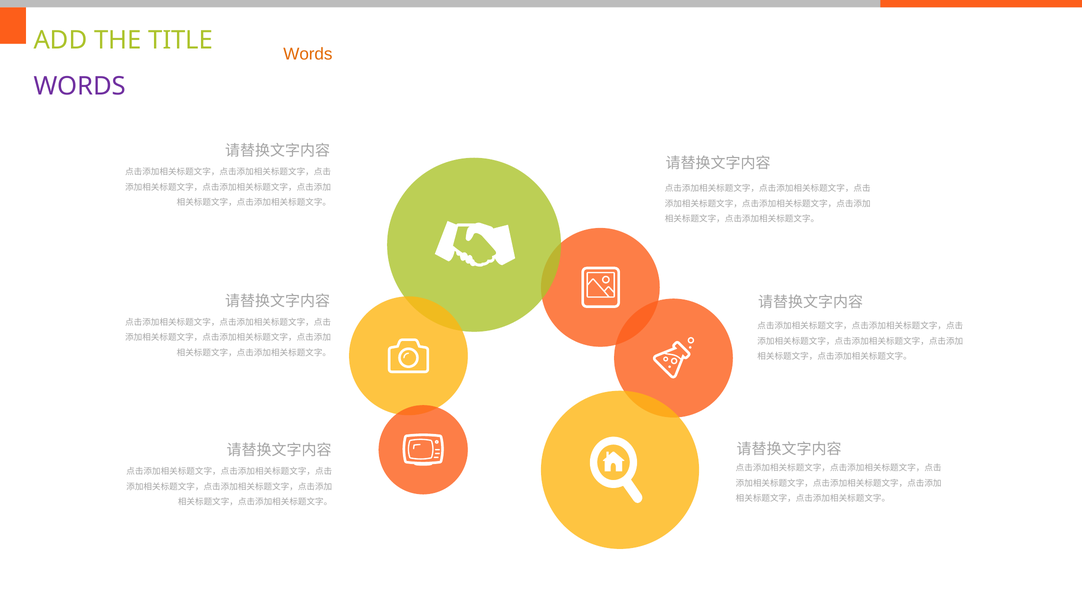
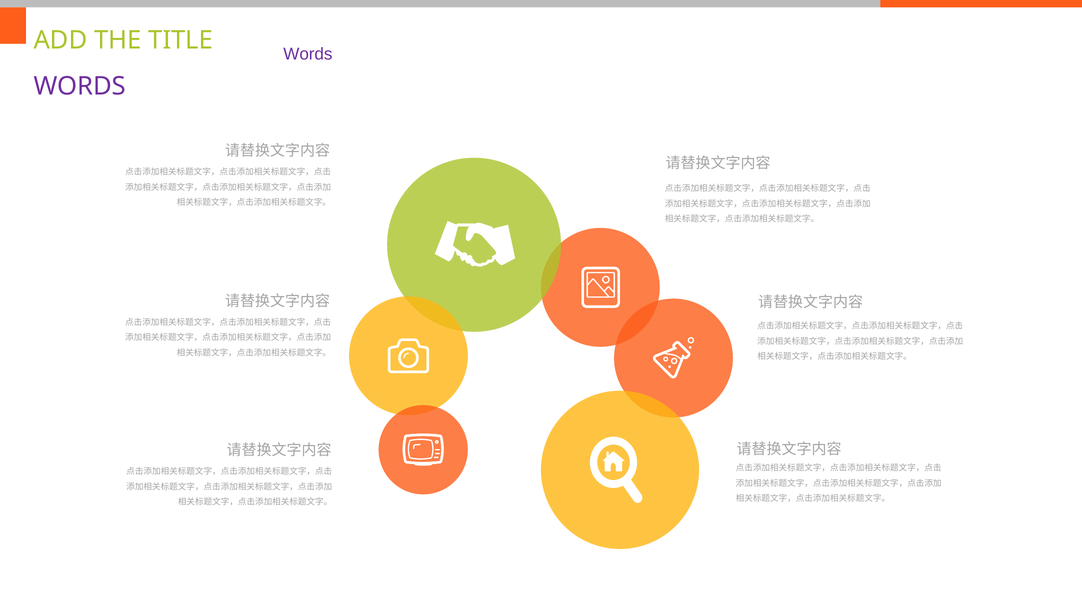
Words colour: orange -> purple (308, 54)
